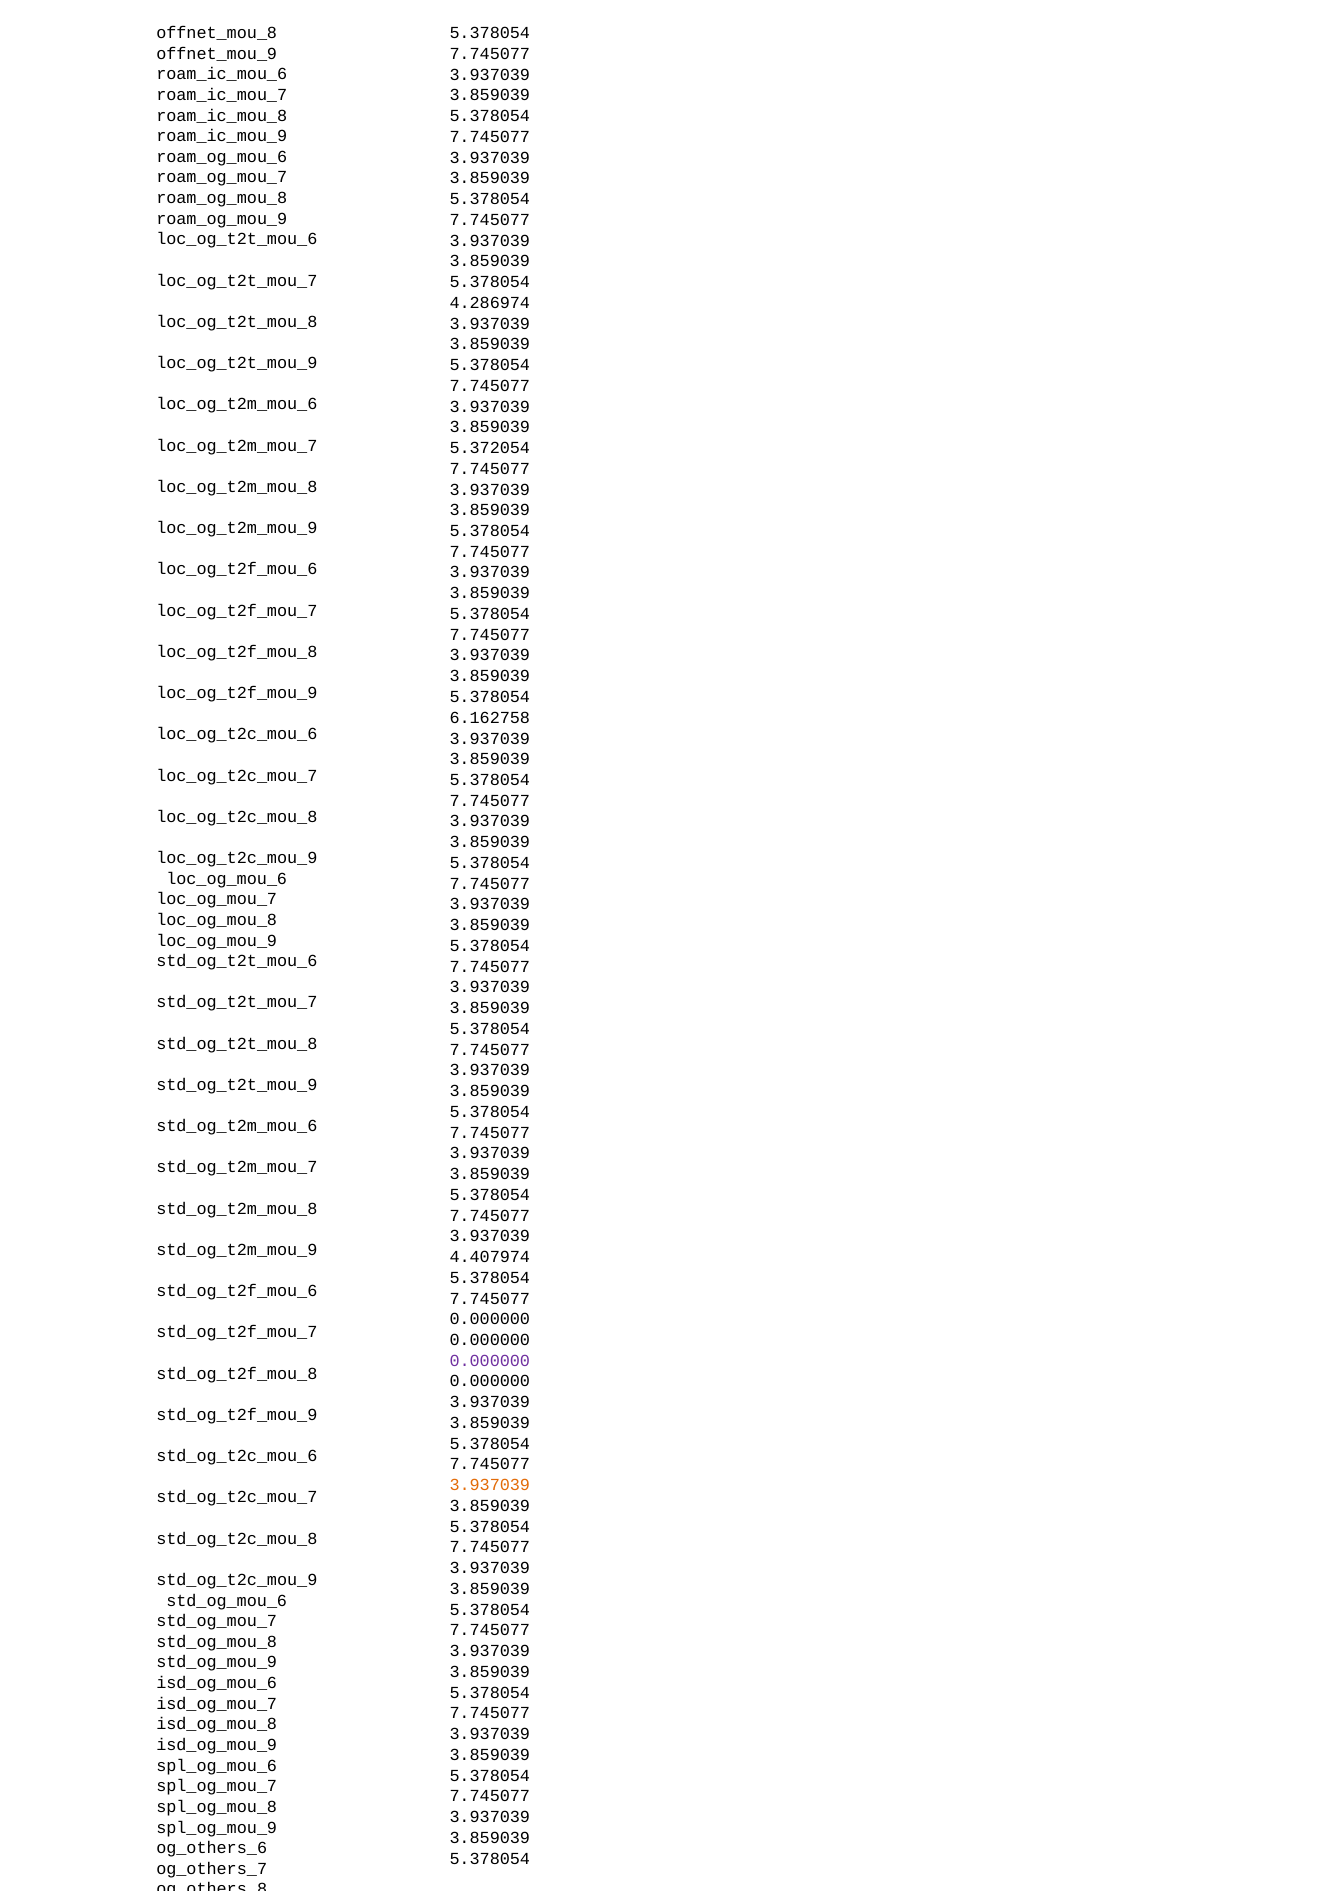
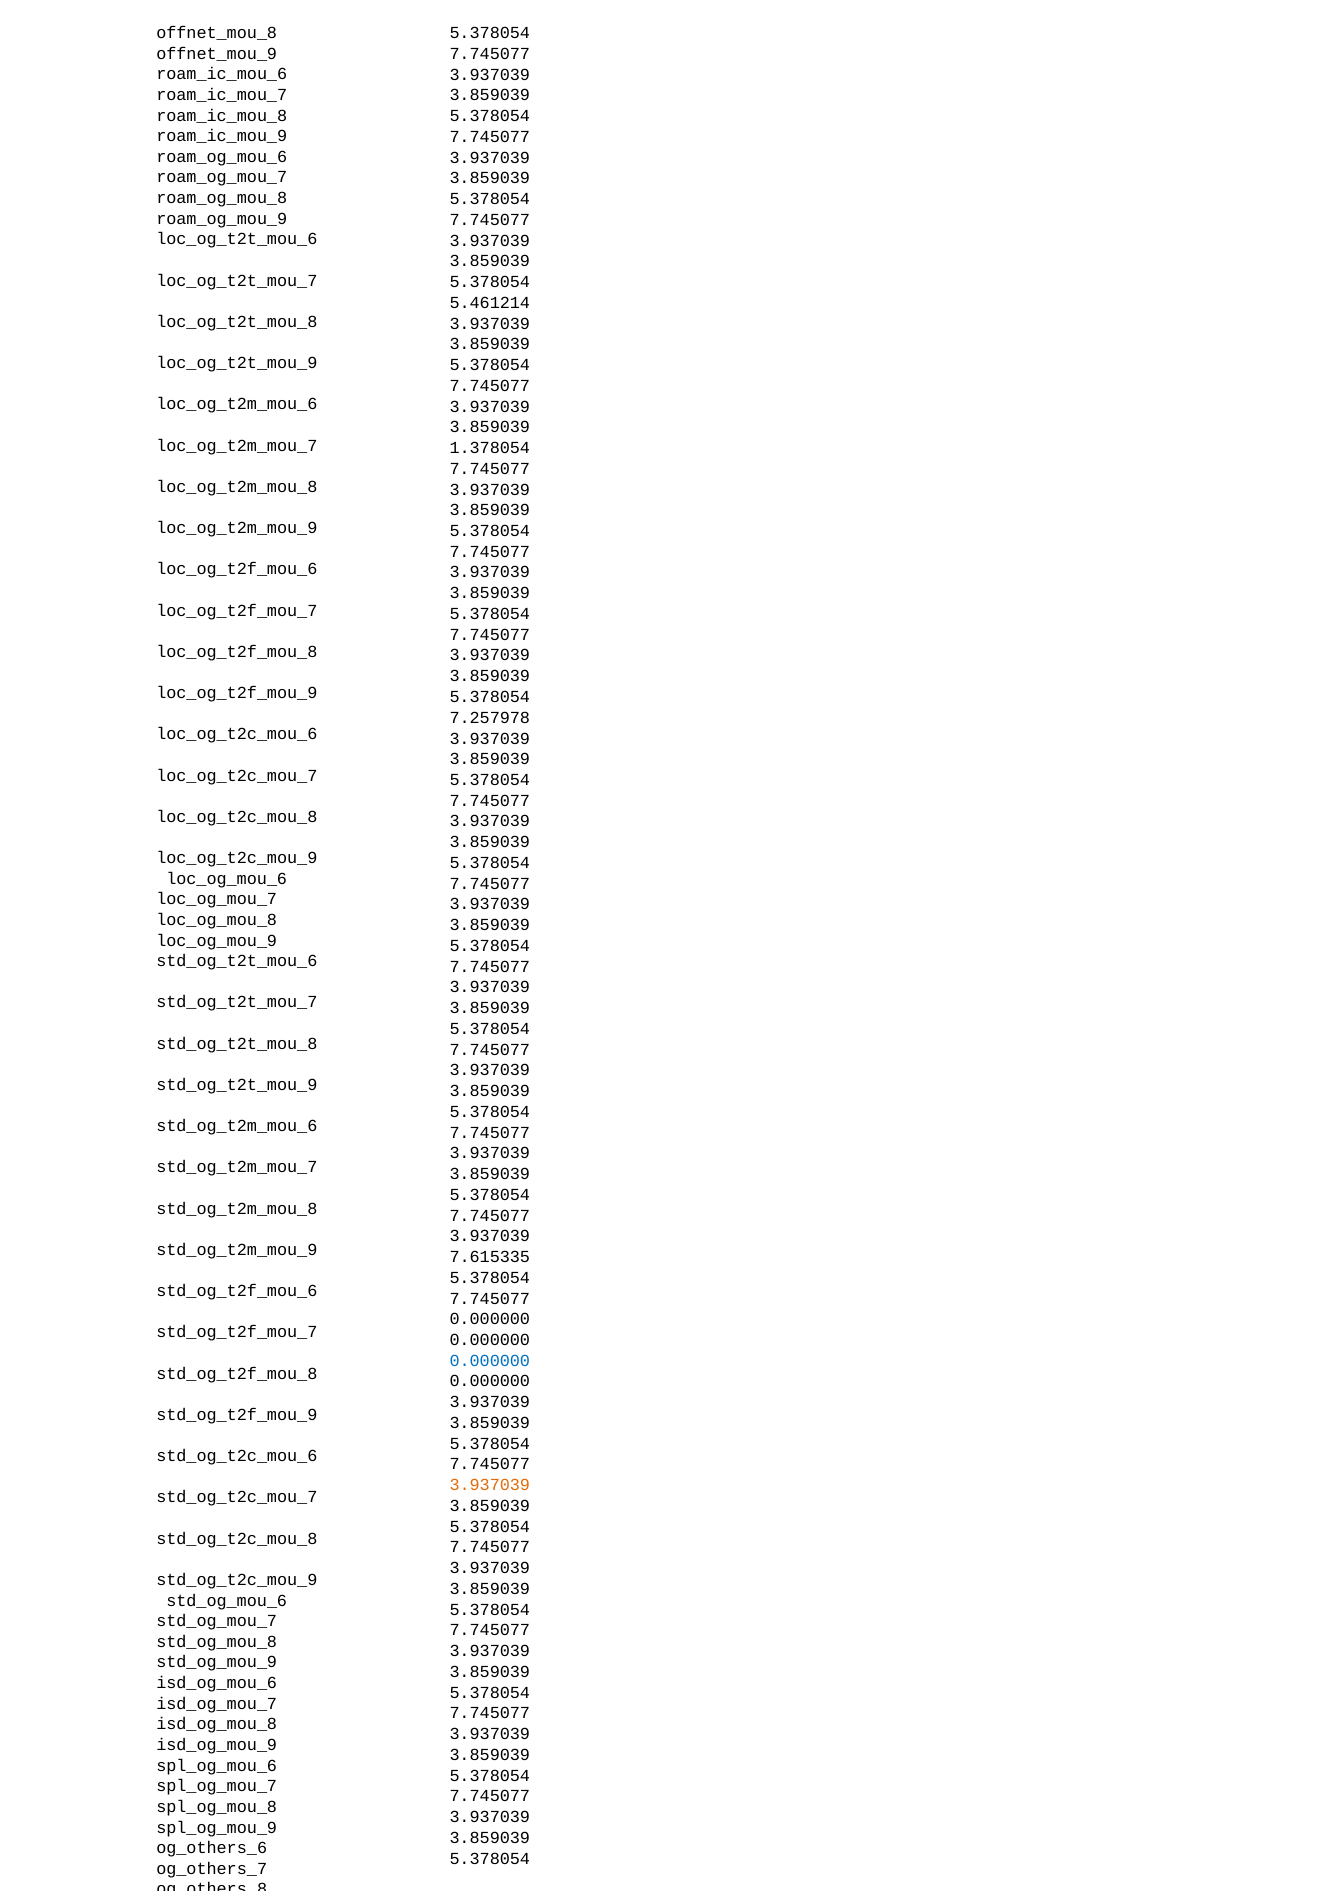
4.286974: 4.286974 -> 5.461214 (490, 303)
5.372054: 5.372054 -> 1.378054 (490, 448)
6.162758: 6.162758 -> 7.257978 (490, 717)
4.407974: 4.407974 -> 7.615335 (490, 1257)
0.000000 colour: purple -> blue (490, 1360)
